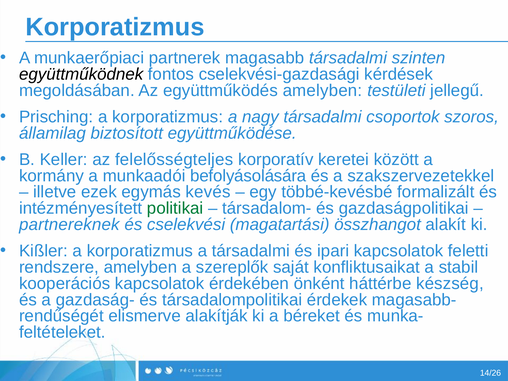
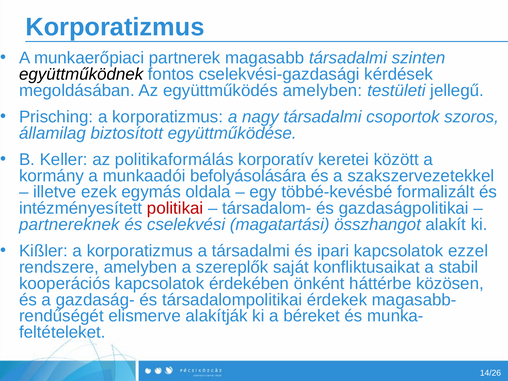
felelősségteljes: felelősségteljes -> politikaformálás (174, 160)
kevés: kevés -> oldala (208, 192)
politikai colour: green -> red (175, 208)
feletti: feletti -> ezzel (468, 251)
készség: készség -> közösen (450, 283)
